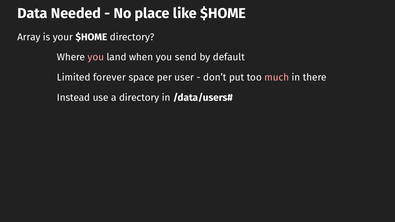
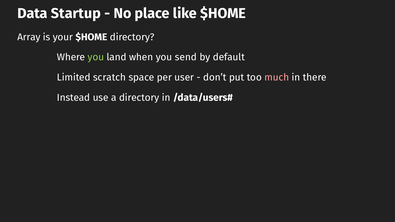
Needed: Needed -> Startup (76, 14)
you colour: pink -> light green (96, 57)
forever: forever -> scratch (110, 77)
